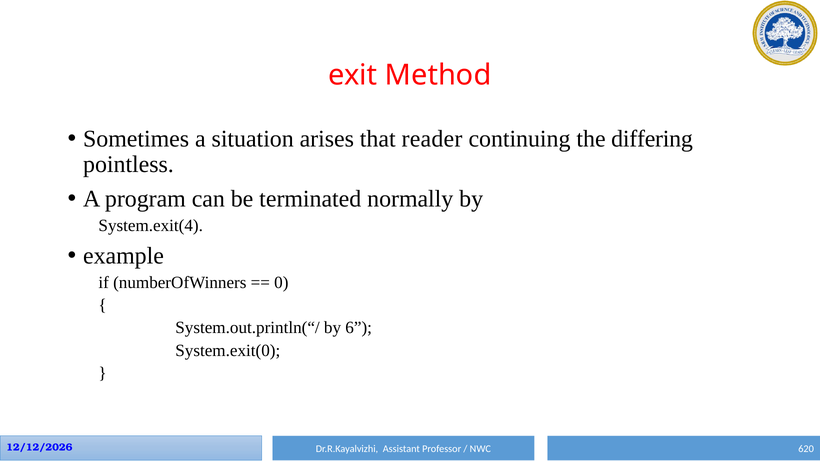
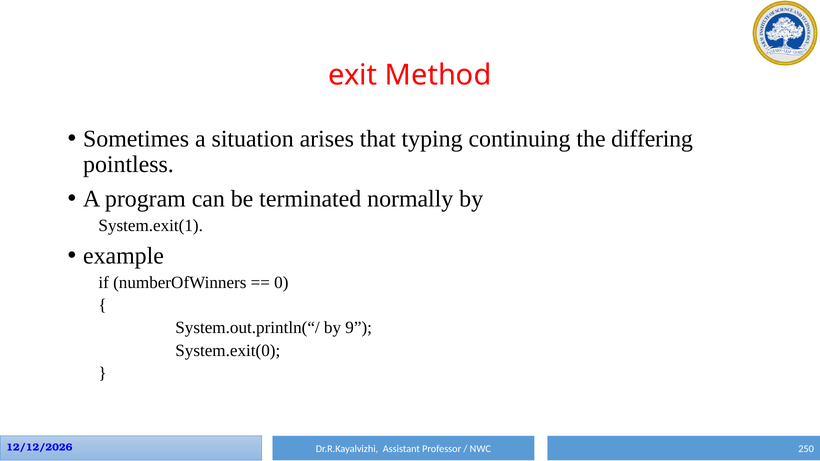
reader: reader -> typing (432, 139)
System.exit(4: System.exit(4 -> System.exit(1 (151, 226)
6: 6 -> 9 (359, 328)
620: 620 -> 250 (806, 449)
